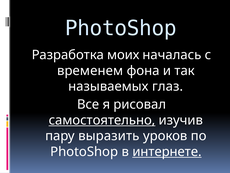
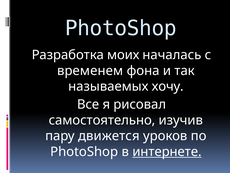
глаз: глаз -> хочу (168, 86)
самостоятельно underline: present -> none (102, 120)
выразить: выразить -> движется (109, 136)
